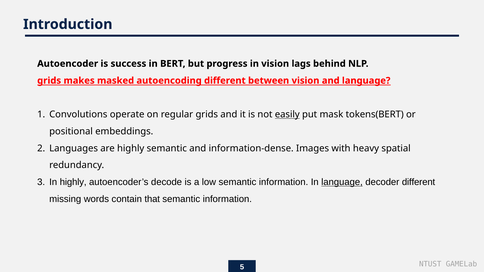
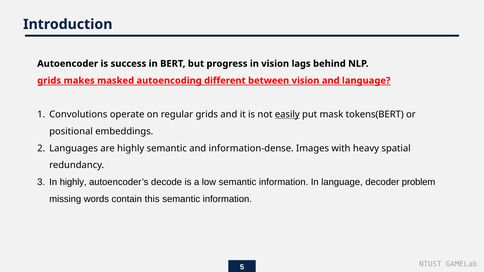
language underline: present -> none (342, 182)
decoder different: different -> problem (419, 182)
that: that -> this (152, 199)
